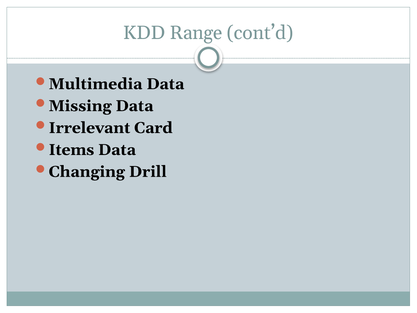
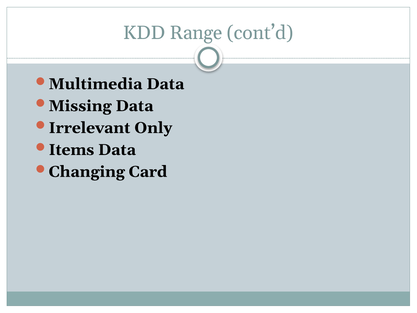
Card: Card -> Only (153, 128)
Drill: Drill -> Card (148, 172)
